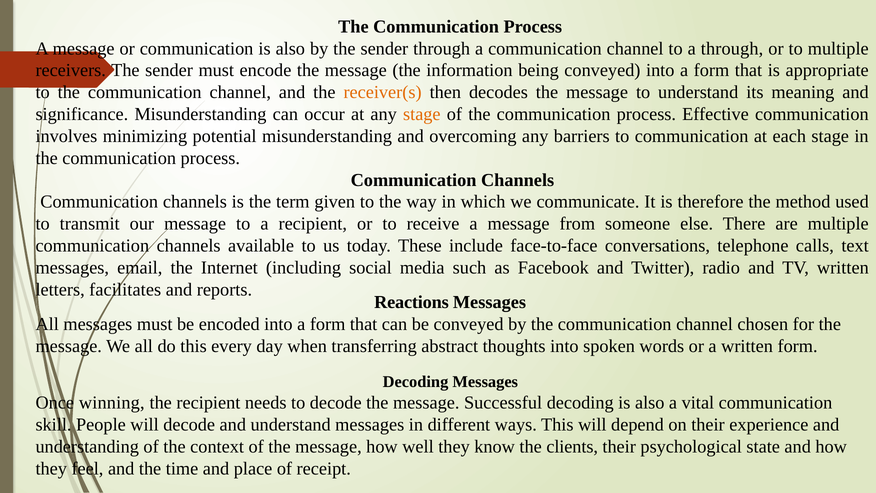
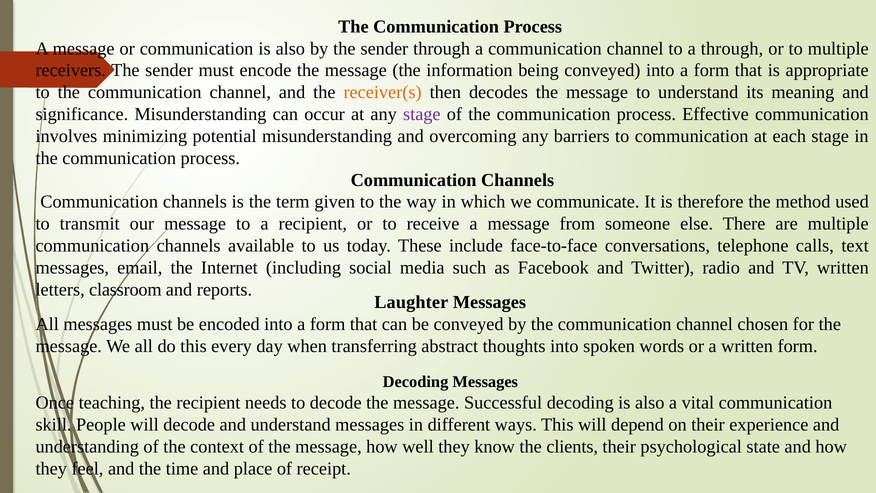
stage colour: orange -> purple (422, 114)
facilitates: facilitates -> classroom (125, 289)
Reactions: Reactions -> Laughter (411, 302)
winning: winning -> teaching (112, 403)
